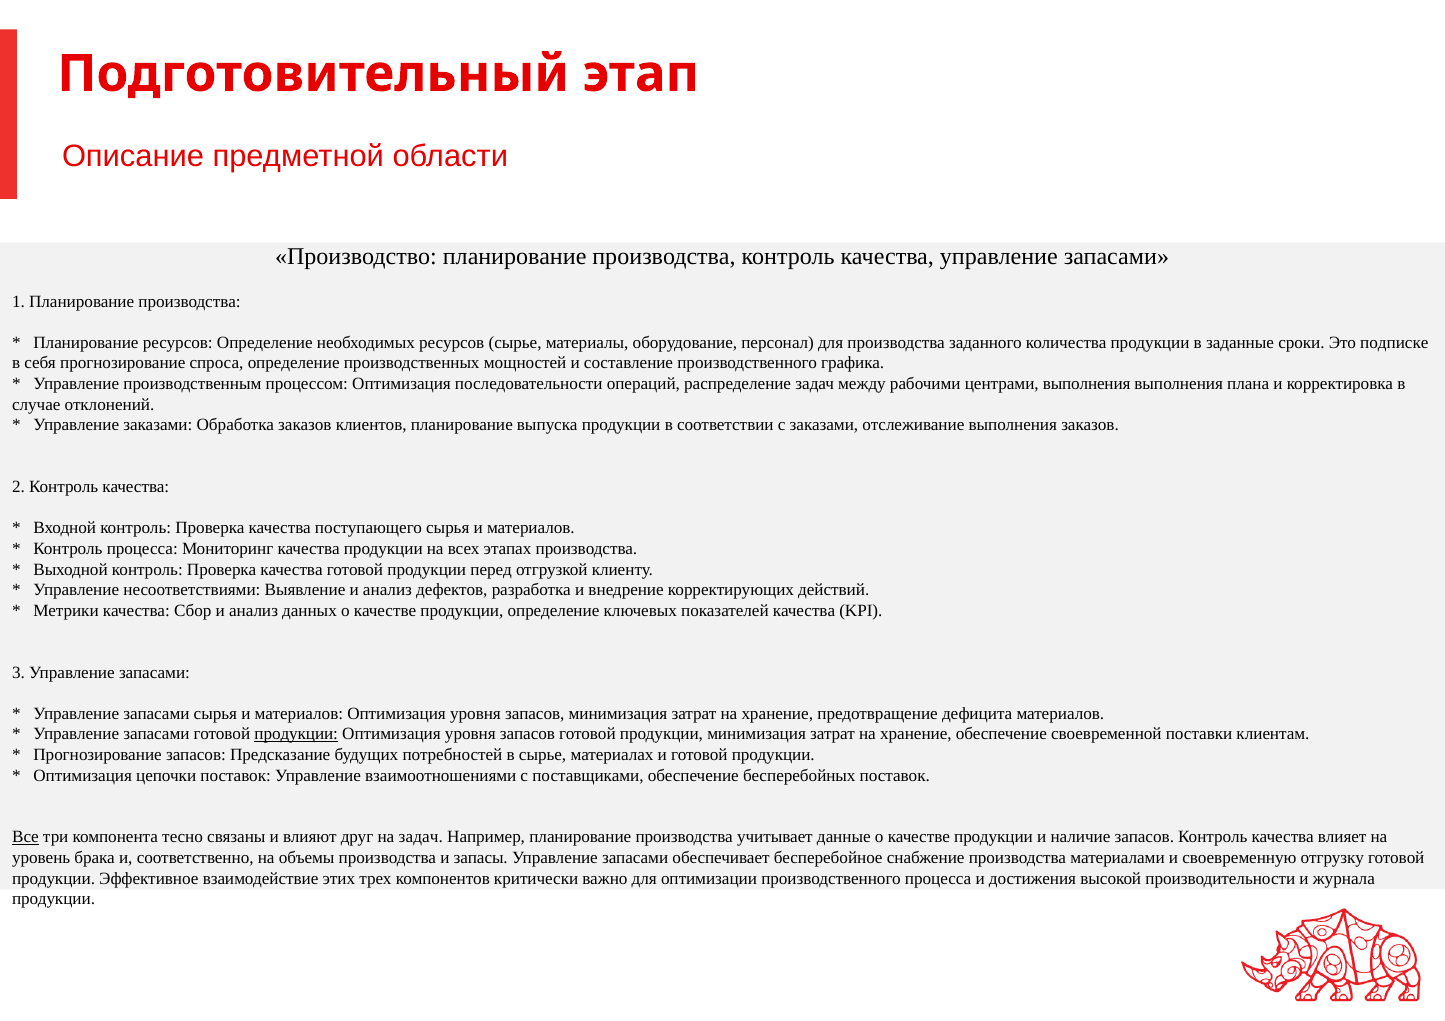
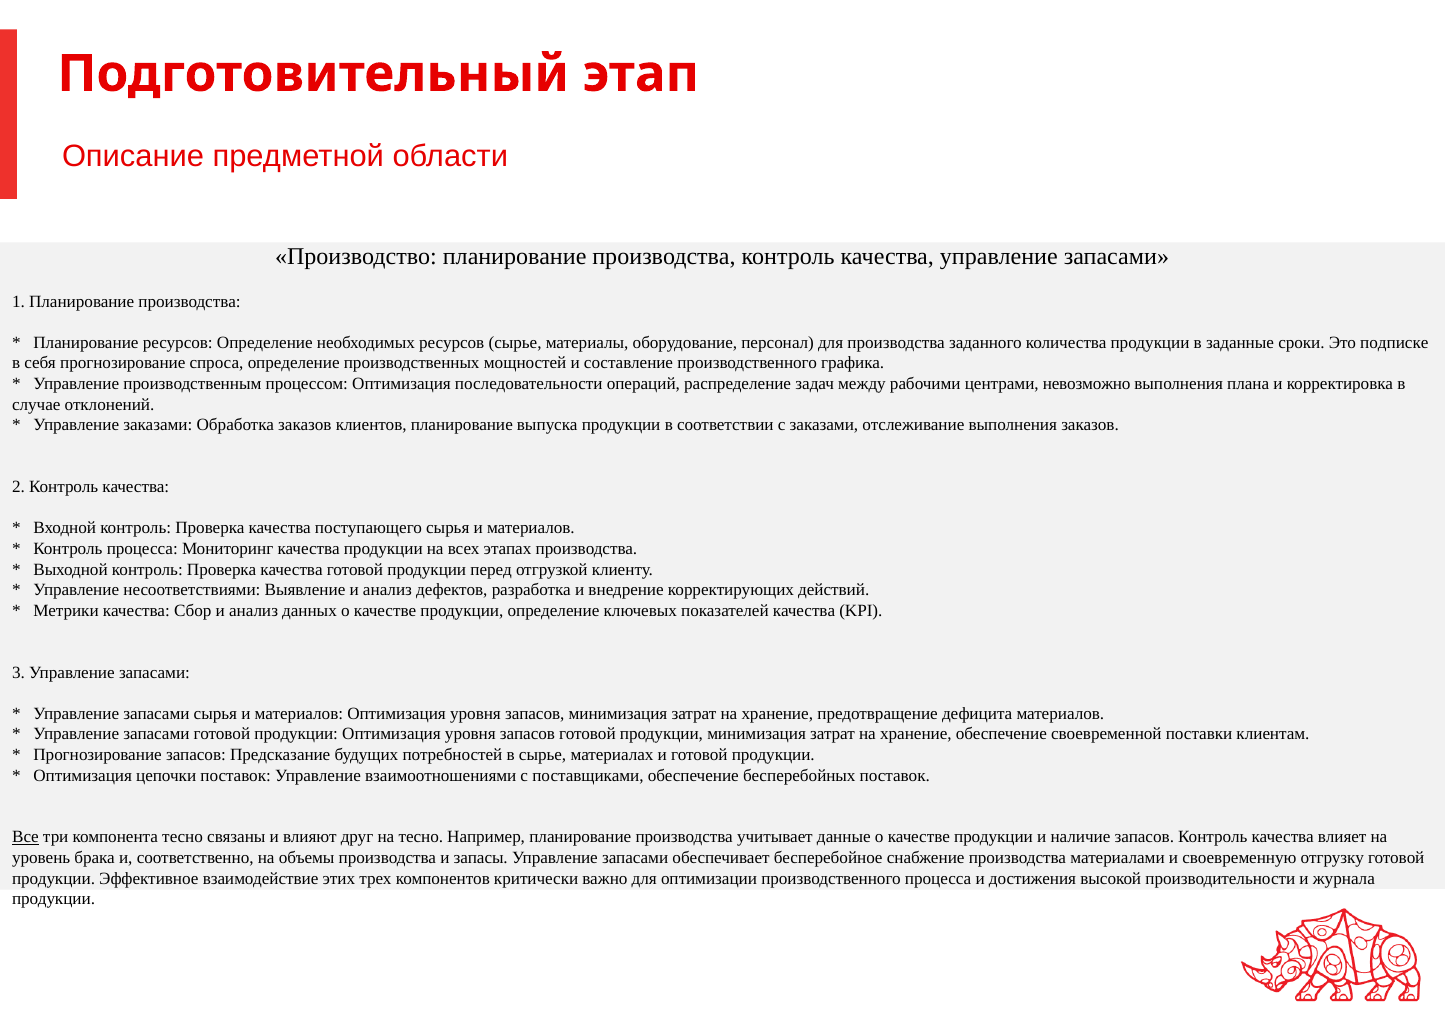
центрами выполнения: выполнения -> невозможно (1087, 384)
продукции underline: present -> none (296, 735)
на задач: задач -> тесно (421, 838)
